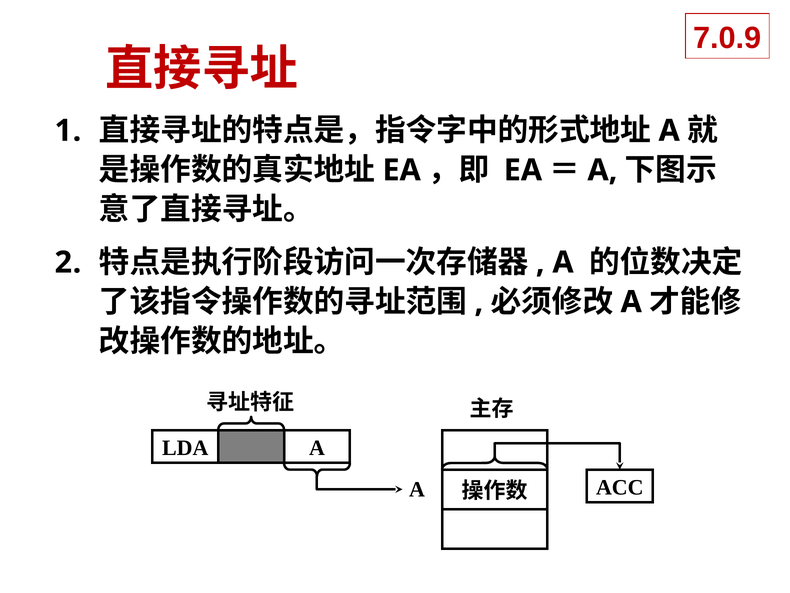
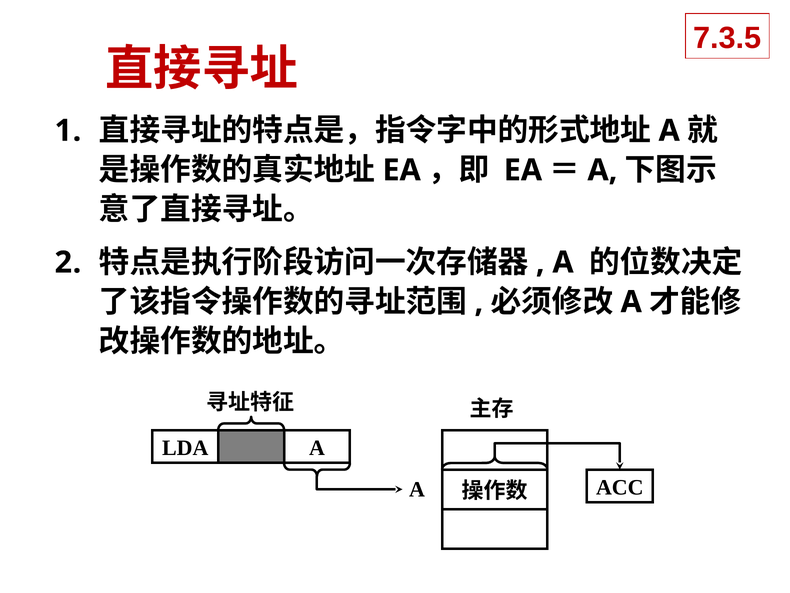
7.0.9: 7.0.9 -> 7.3.5 (727, 38)
